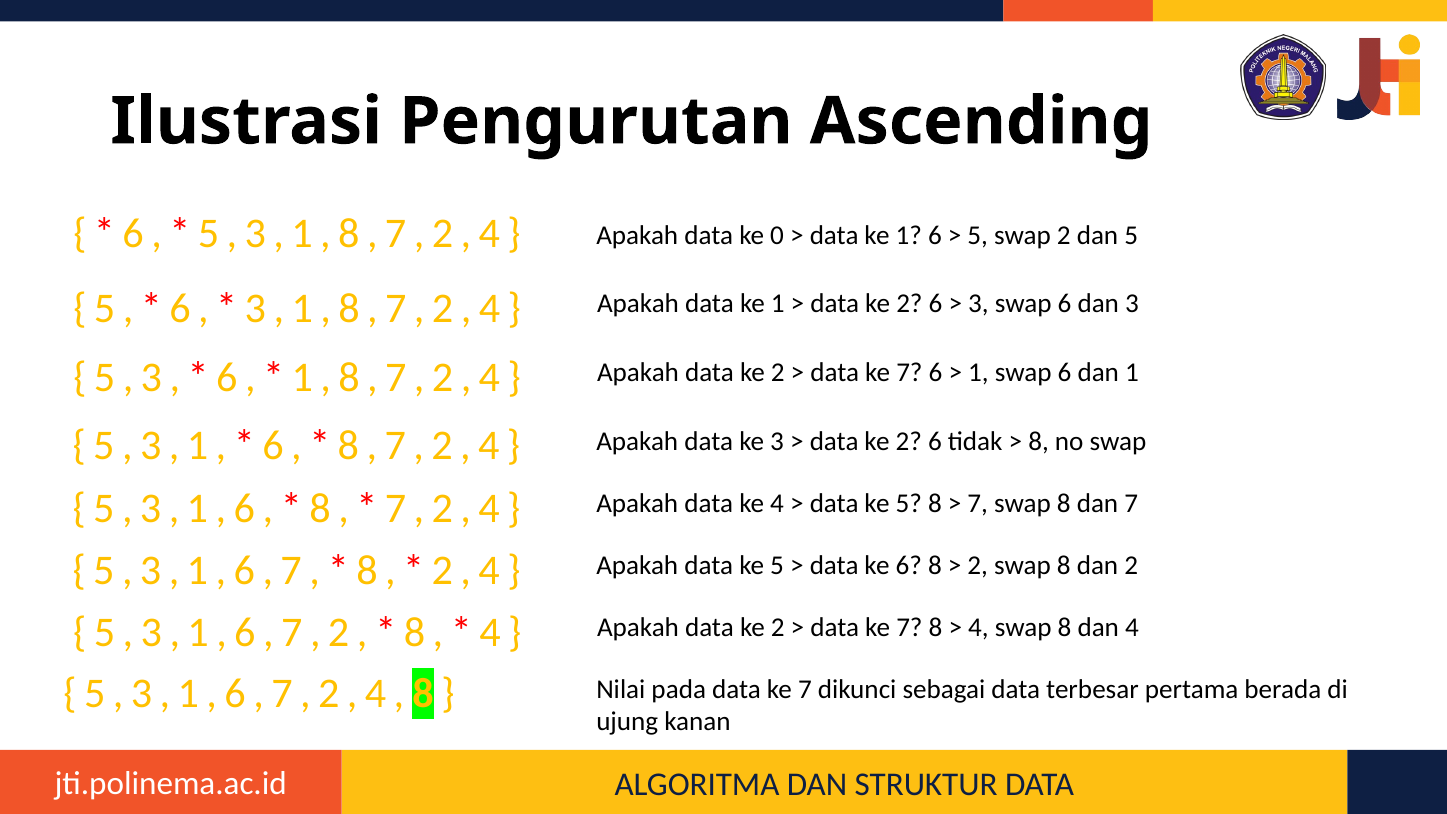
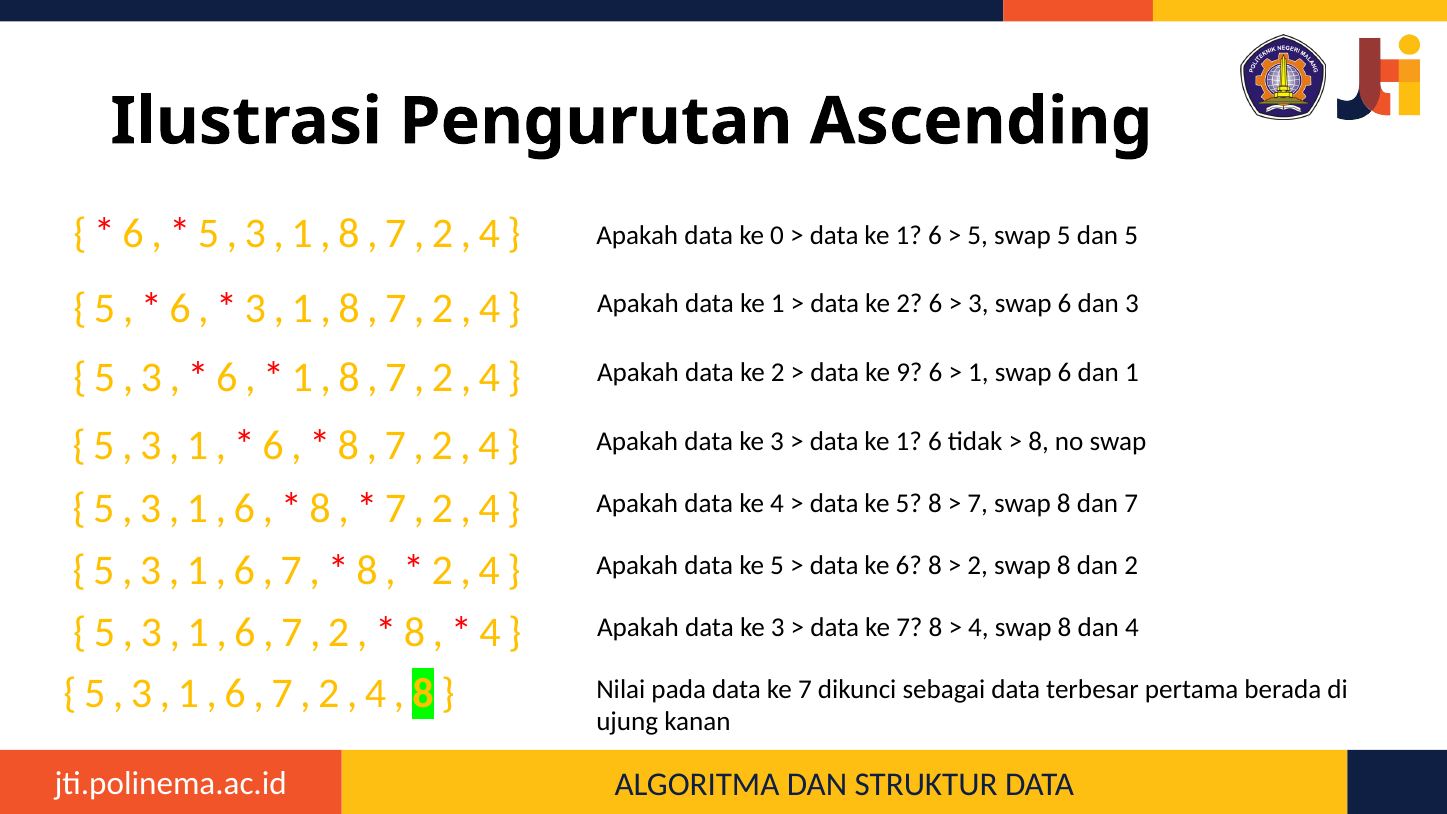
swap 2: 2 -> 5 (1064, 235)
7: 7 -> 9 (909, 373)
2: 2 -> 1 (909, 441)
2: 2 -> 3 (778, 628)
